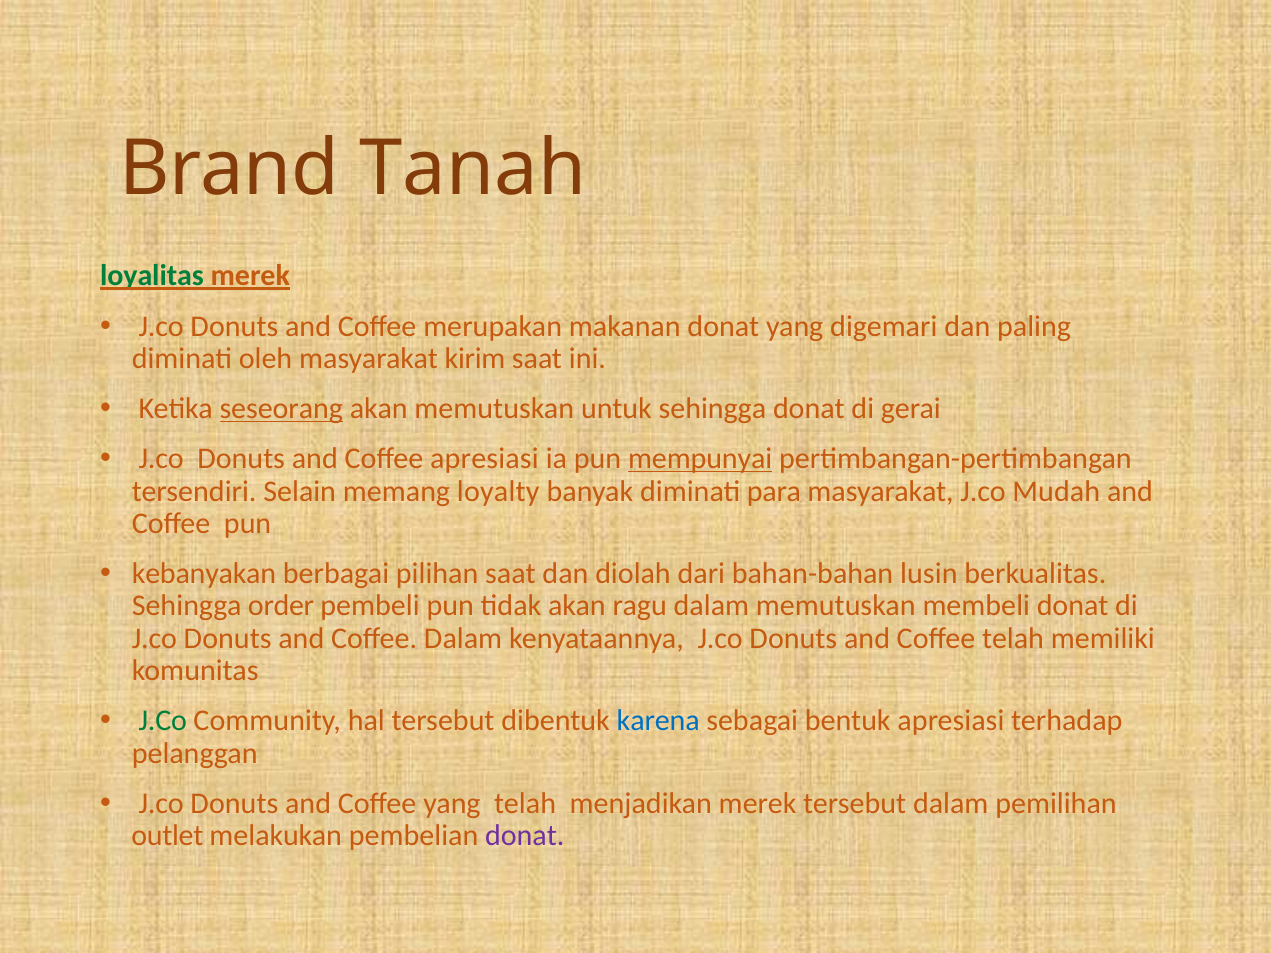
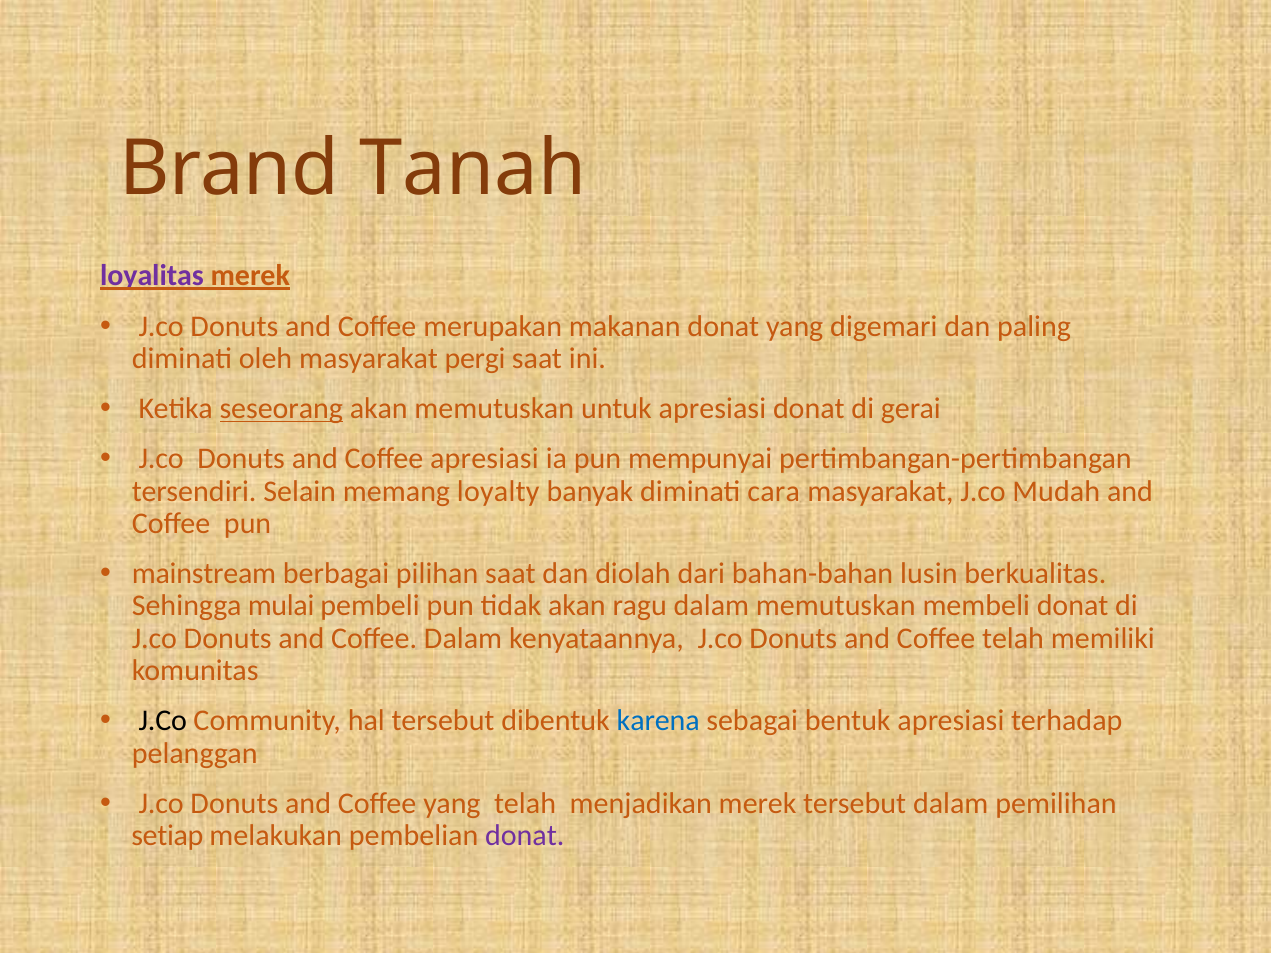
loyalitas colour: green -> purple (152, 276)
kirim: kirim -> pergi (475, 359)
untuk sehingga: sehingga -> apresiasi (712, 409)
mempunyai underline: present -> none (700, 459)
para: para -> cara (774, 491)
kebanyakan: kebanyakan -> mainstream (204, 574)
order: order -> mulai (281, 606)
J.Co colour: green -> black (163, 721)
outlet: outlet -> setiap (167, 836)
